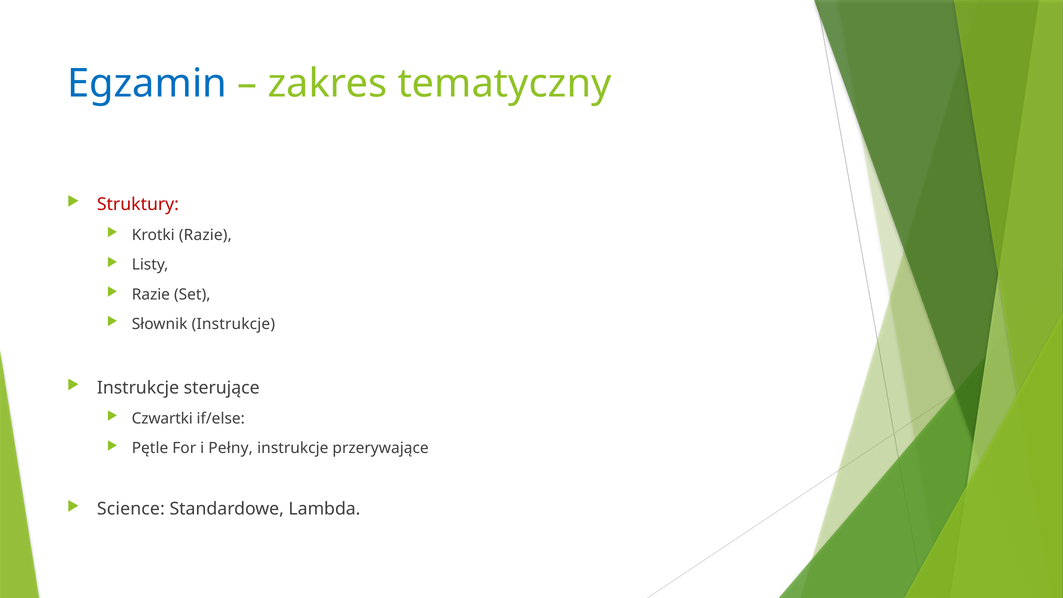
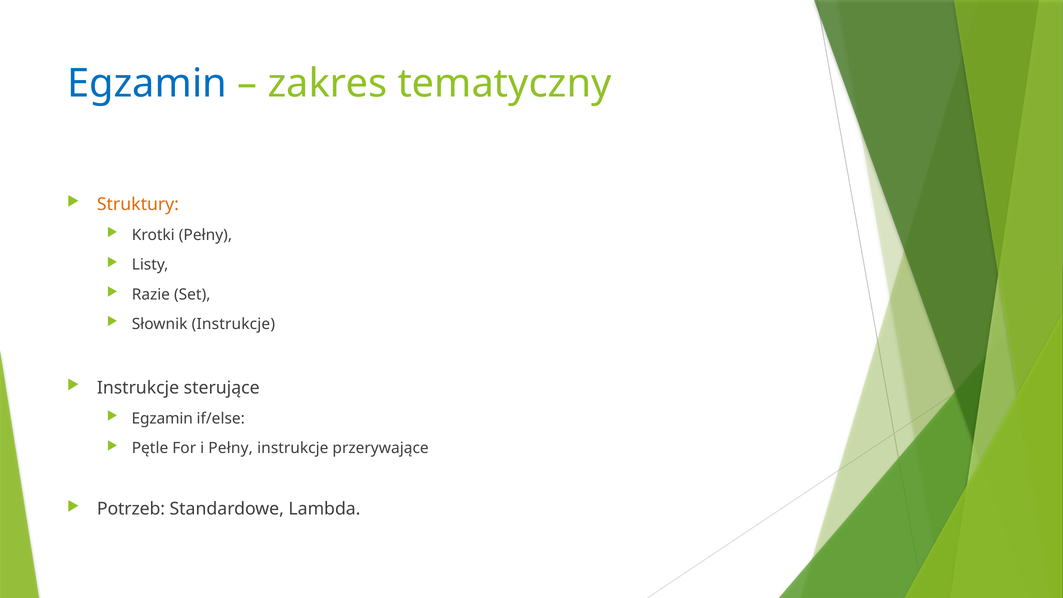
Struktury colour: red -> orange (138, 204)
Krotki Razie: Razie -> Pełny (205, 235)
Czwartki: Czwartki -> Egzamin (162, 419)
Science: Science -> Potrzeb (131, 509)
